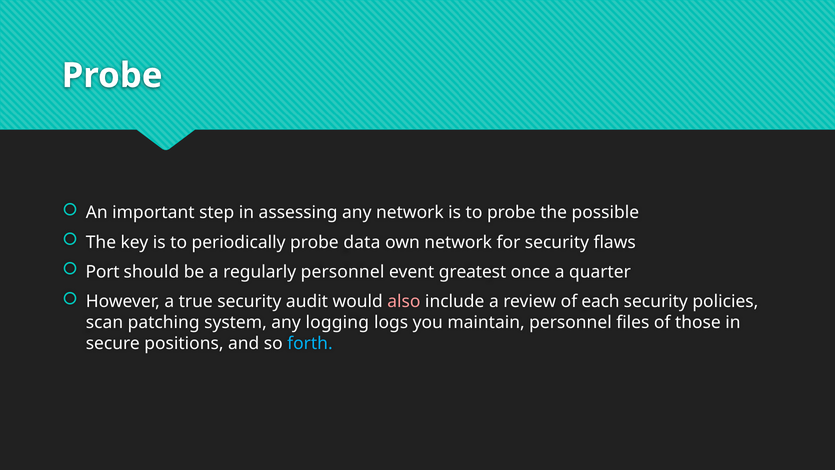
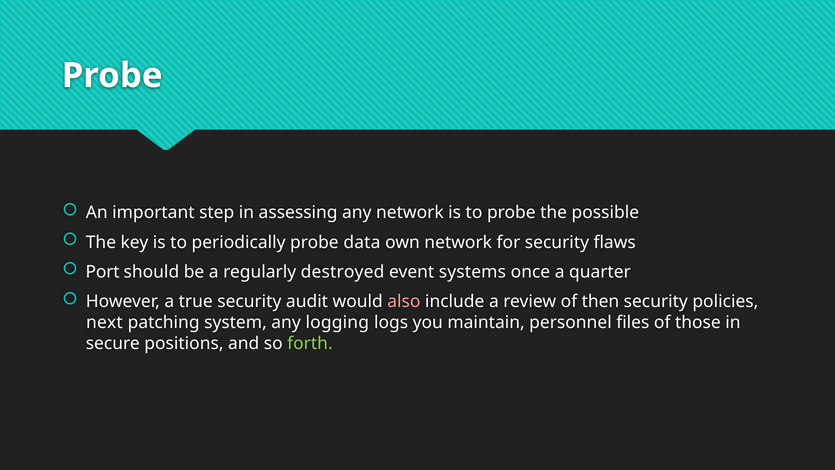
regularly personnel: personnel -> destroyed (343, 272)
greatest: greatest -> systems (472, 272)
each: each -> then (600, 301)
scan: scan -> next (104, 322)
forth colour: light blue -> light green (310, 343)
